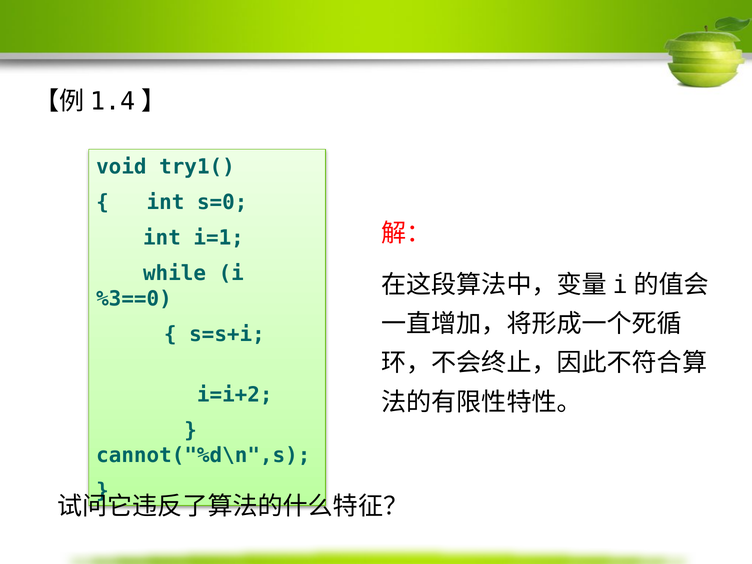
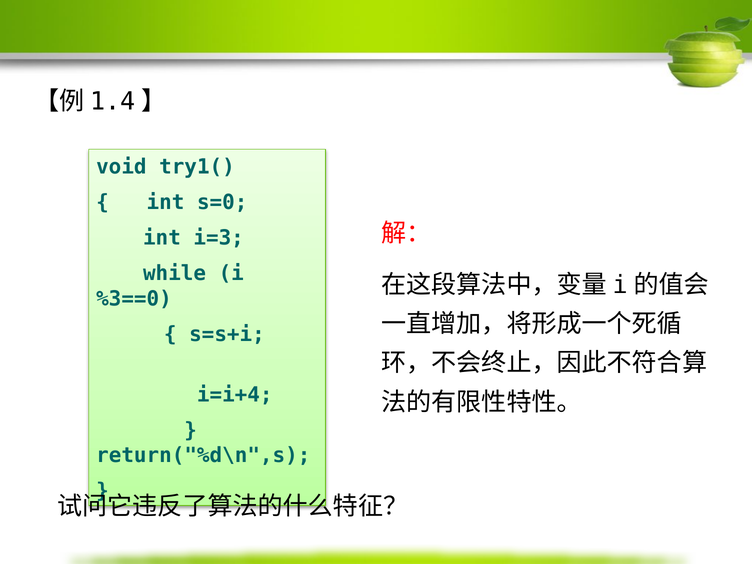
i=1: i=1 -> i=3 (219, 238)
i=i+2: i=i+2 -> i=i+4 (235, 395)
cannot("%d\n",s: cannot("%d\n",s -> return("%d\n",s (203, 455)
